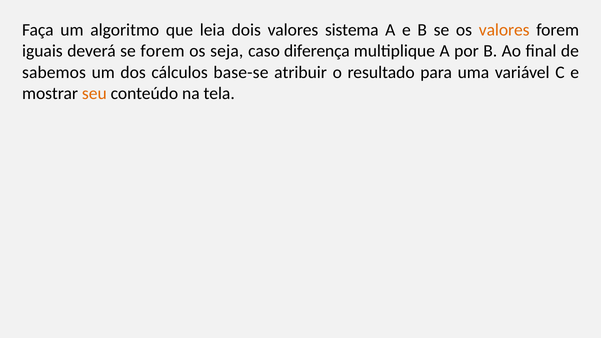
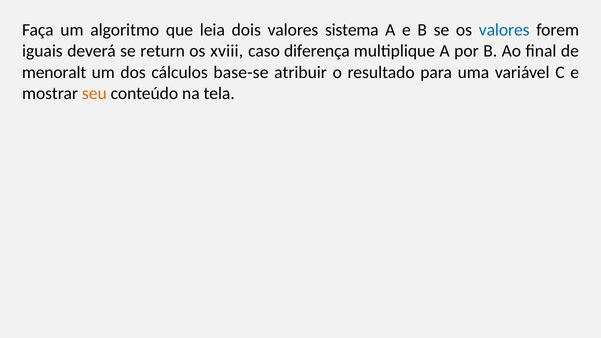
valores colour: orange -> blue (504, 30)
se forem: forem -> return (163, 51)
seja: seja -> xviii (227, 51)
sabemos: sabemos -> menoralt (54, 72)
